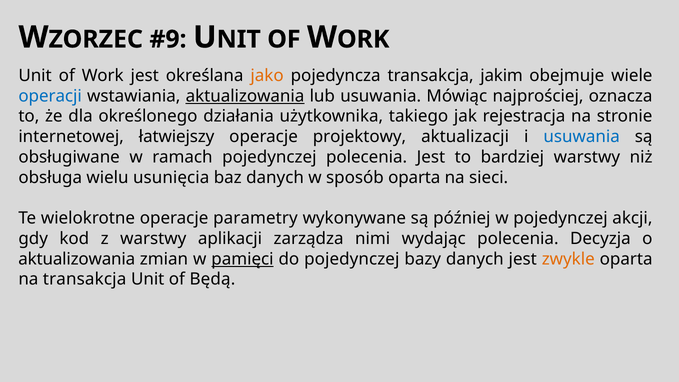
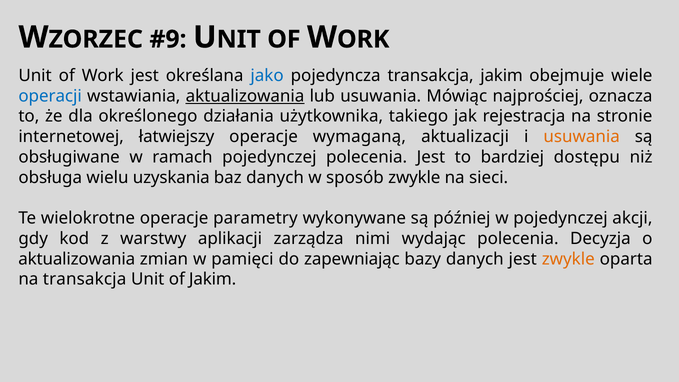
jako colour: orange -> blue (267, 76)
projektowy: projektowy -> wymaganą (359, 137)
usuwania colour: blue -> orange (582, 137)
bardziej warstwy: warstwy -> dostępu (587, 157)
usunięcia: usunięcia -> uzyskania (171, 177)
sposób oparta: oparta -> zwykle (414, 177)
pamięci underline: present -> none (242, 259)
do pojedynczej: pojedynczej -> zapewniając (352, 259)
of Będą: Będą -> Jakim (213, 279)
